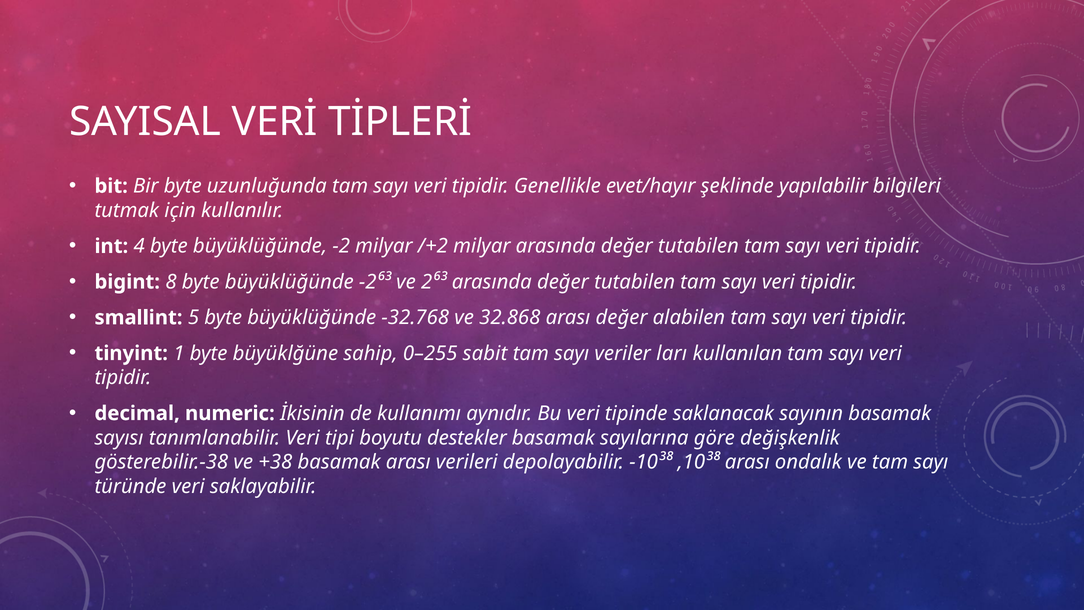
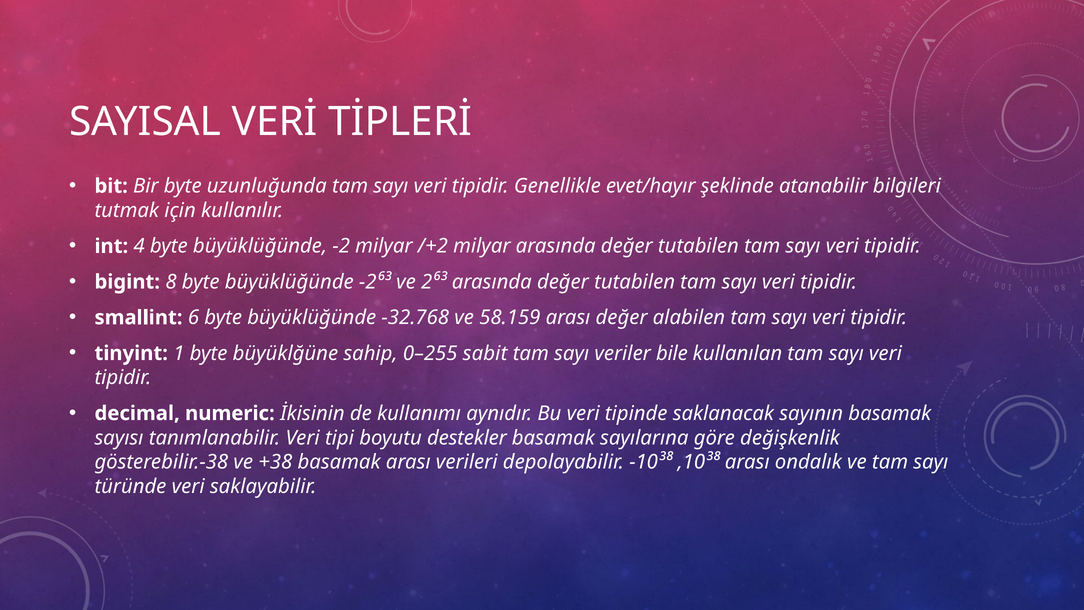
yapılabilir: yapılabilir -> atanabilir (823, 186)
5: 5 -> 6 (193, 317)
32.868: 32.868 -> 58.159 (510, 317)
ları: ları -> bile (672, 353)
